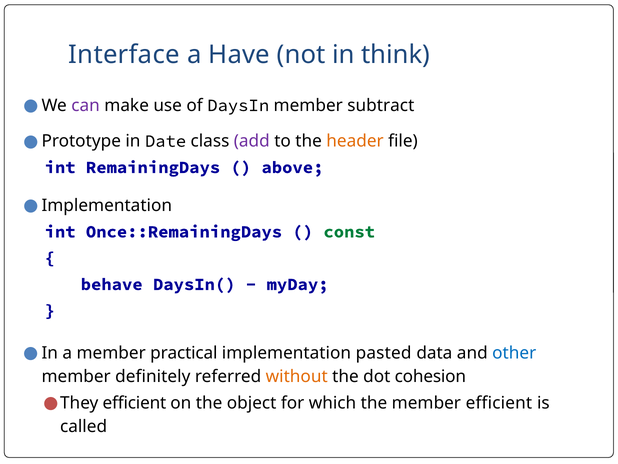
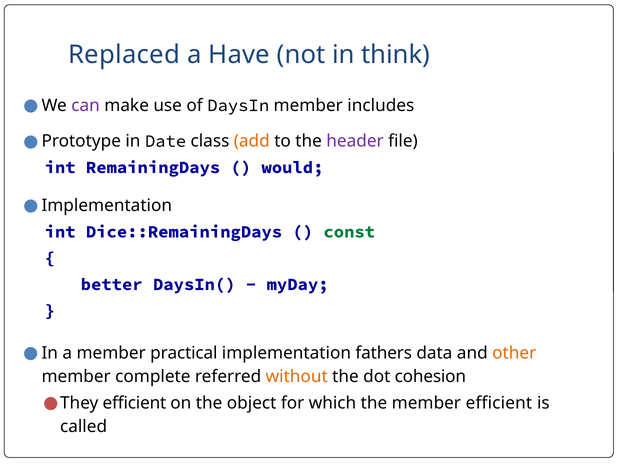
Interface: Interface -> Replaced (124, 54)
subtract: subtract -> includes (381, 105)
add colour: purple -> orange (252, 141)
header colour: orange -> purple (355, 141)
above: above -> would (292, 167)
Once::RemainingDays: Once::RemainingDays -> Dice::RemainingDays (184, 232)
behave: behave -> better (112, 284)
pasted: pasted -> fathers (384, 353)
other colour: blue -> orange (514, 353)
definitely: definitely -> complete (153, 376)
